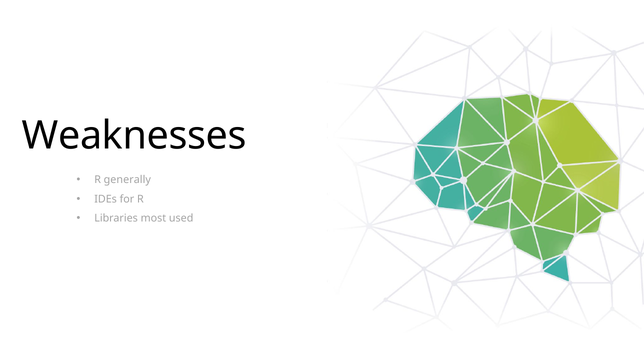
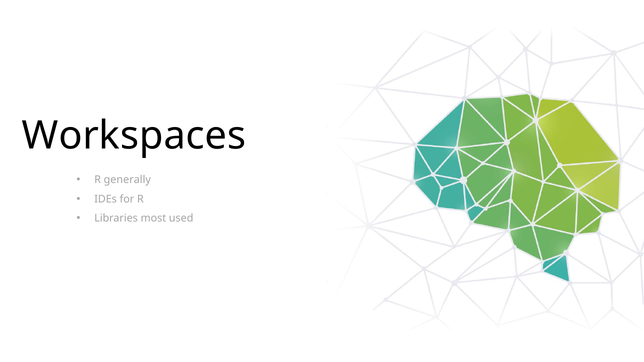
Weaknesses: Weaknesses -> Workspaces (134, 136)
